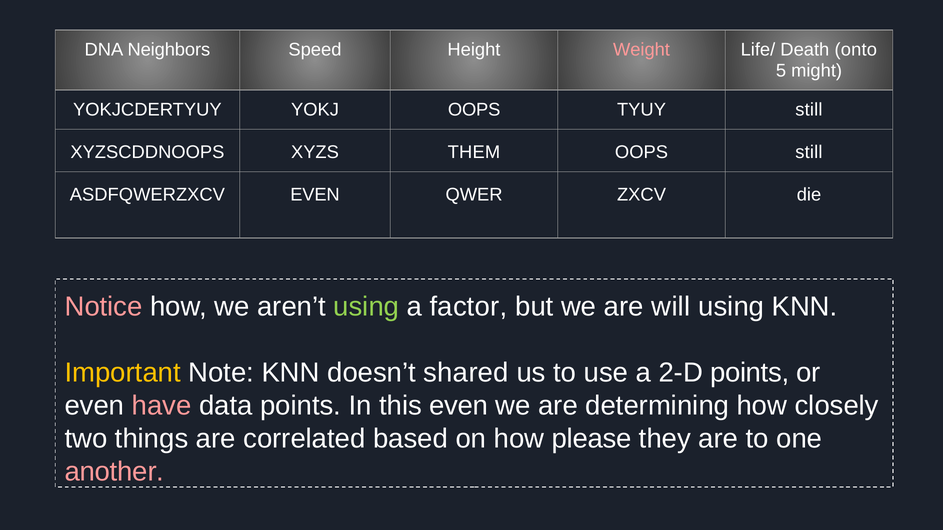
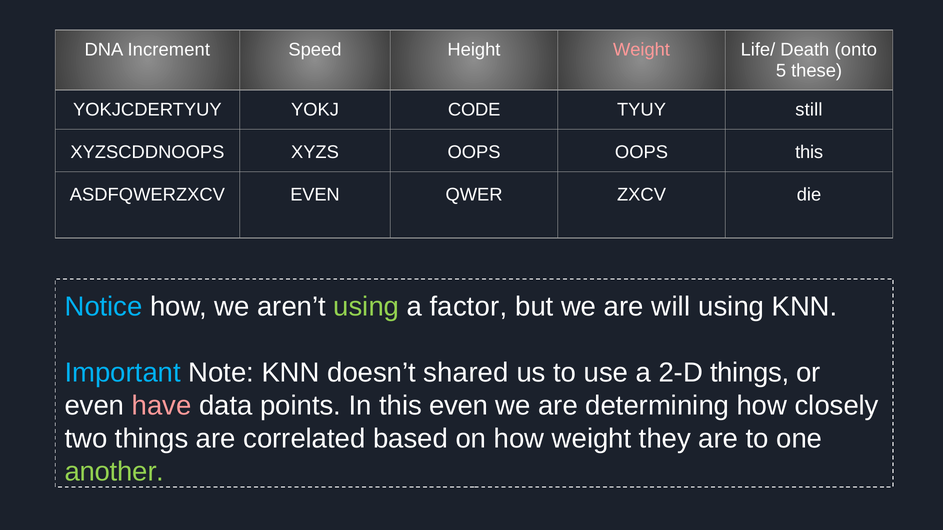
Neighbors: Neighbors -> Increment (169, 50)
might: might -> these (817, 71)
OOPS: OOPS -> CODE (474, 110)
THEM: THEM -> OOPS (474, 152)
OOPS still: still -> this (809, 152)
Notice colour: pink -> light blue (104, 307)
Important colour: yellow -> light blue (123, 373)
2-D points: points -> things (750, 373)
how please: please -> weight (592, 439)
another colour: pink -> light green (114, 472)
